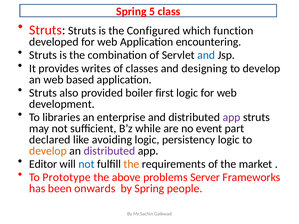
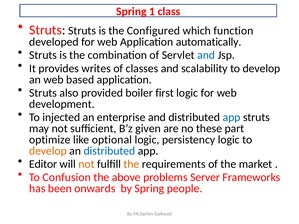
5: 5 -> 1 (152, 11)
encountering: encountering -> automatically (209, 42)
designing: designing -> scalability (204, 68)
libraries: libraries -> injected (61, 117)
app colour: purple -> blue (232, 117)
while: while -> given (148, 129)
event: event -> these (209, 129)
declared: declared -> optimize (50, 140)
avoiding: avoiding -> optional (112, 140)
distributed colour: purple -> blue (109, 151)
not colour: blue -> orange (87, 164)
Prototype: Prototype -> Confusion (67, 178)
